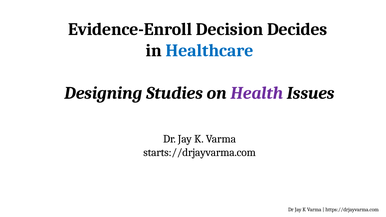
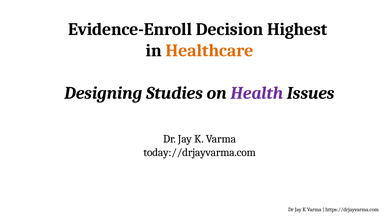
Decides: Decides -> Highest (297, 29)
Healthcare colour: blue -> orange (210, 51)
starts://drjayvarma.com: starts://drjayvarma.com -> today://drjayvarma.com (200, 152)
